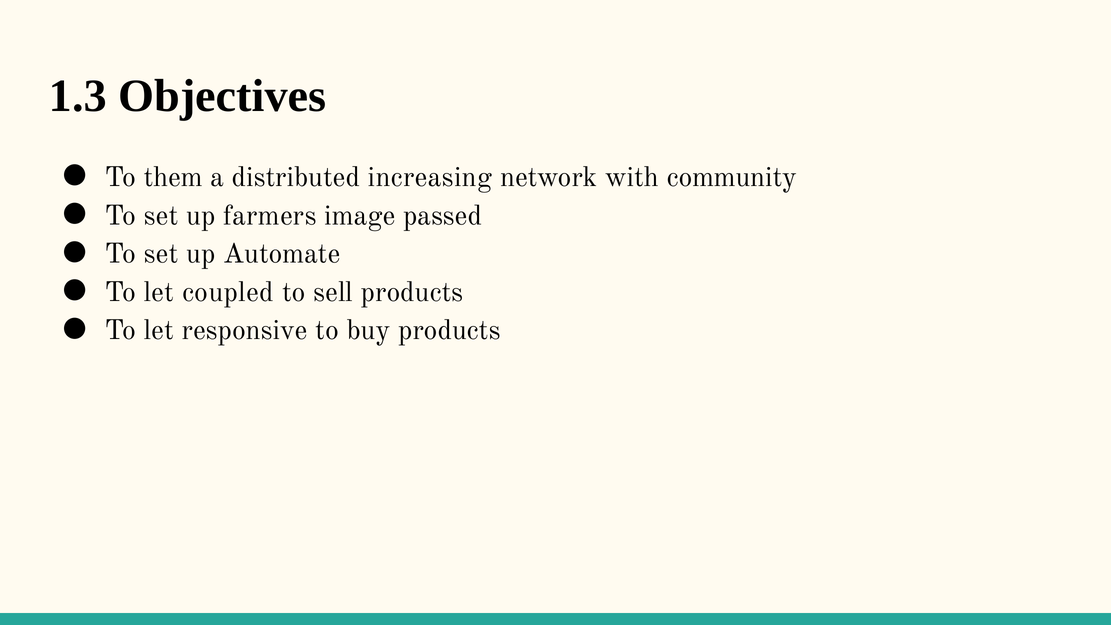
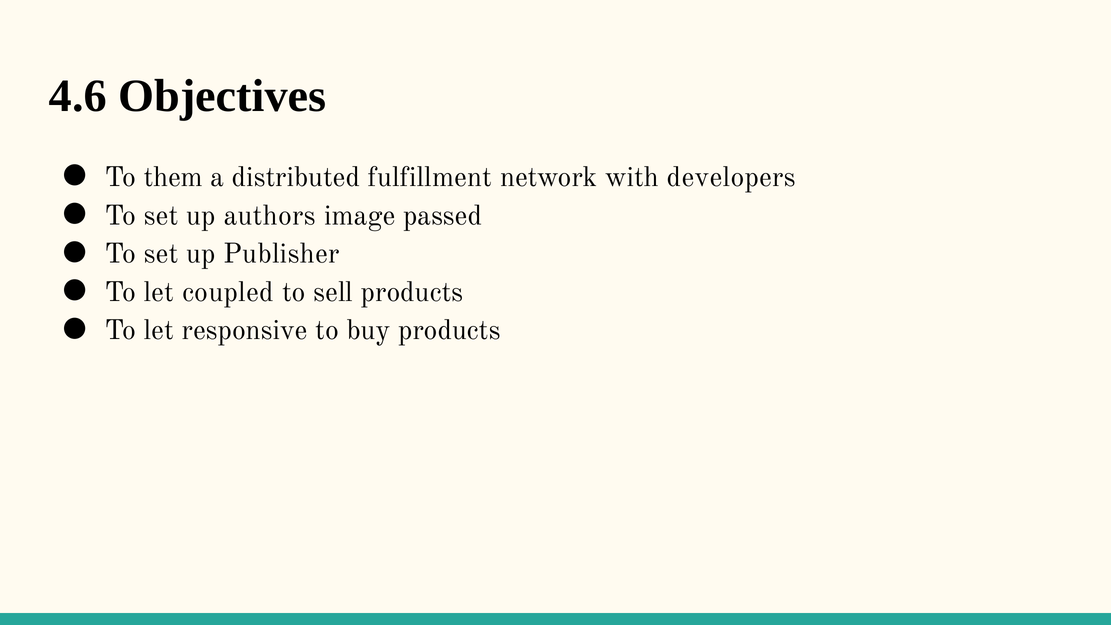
1.3: 1.3 -> 4.6 (78, 96)
increasing: increasing -> fulfillment (430, 177)
community: community -> developers (731, 177)
farmers: farmers -> authors (270, 215)
Automate: Automate -> Publisher (282, 254)
